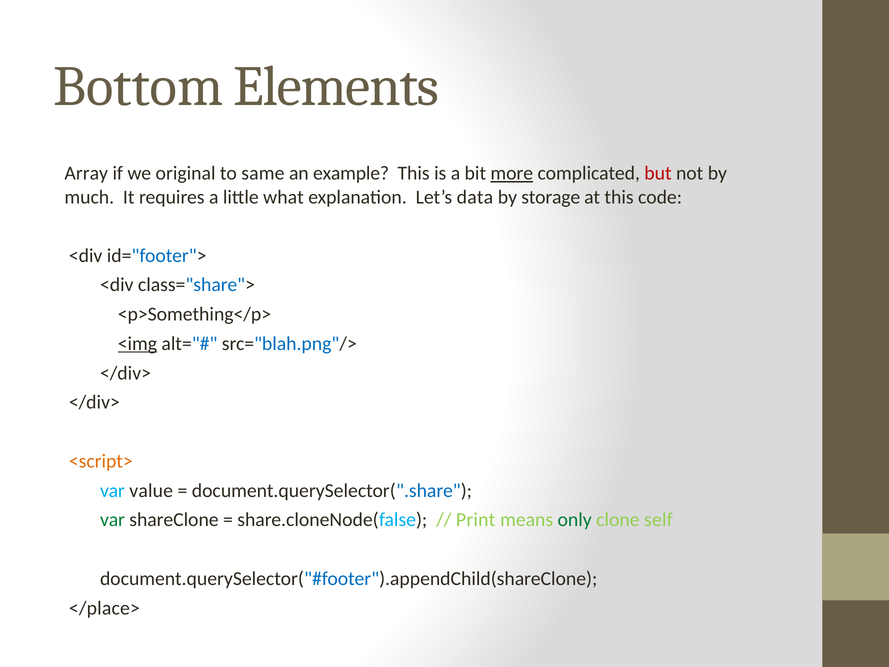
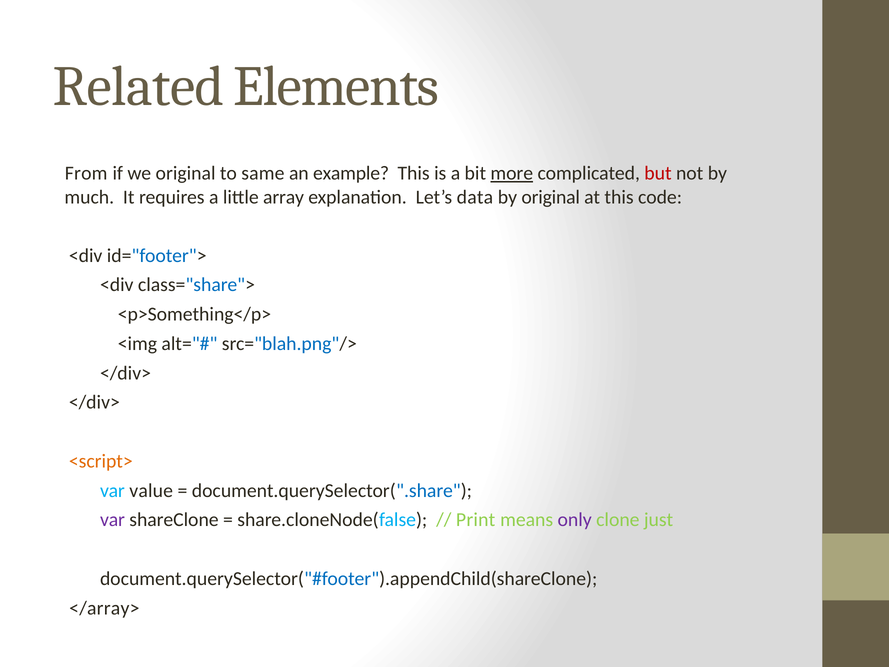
Bottom: Bottom -> Related (138, 86)
Array: Array -> From (86, 173)
what: what -> array (284, 197)
by storage: storage -> original (551, 197)
<img underline: present -> none (137, 344)
var colour: green -> purple (112, 520)
only colour: green -> purple (575, 520)
self: self -> just (659, 520)
</place>: </place> -> </array> (104, 608)
